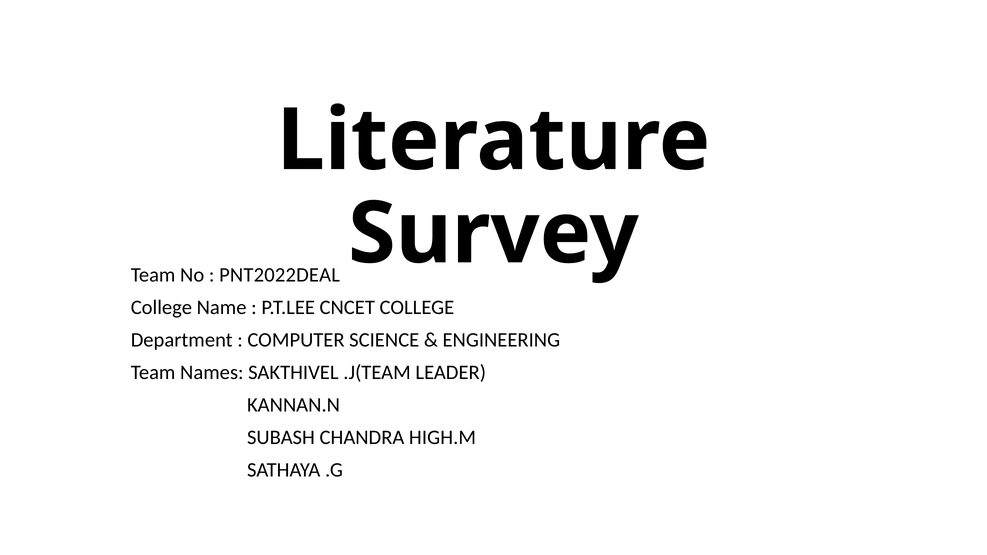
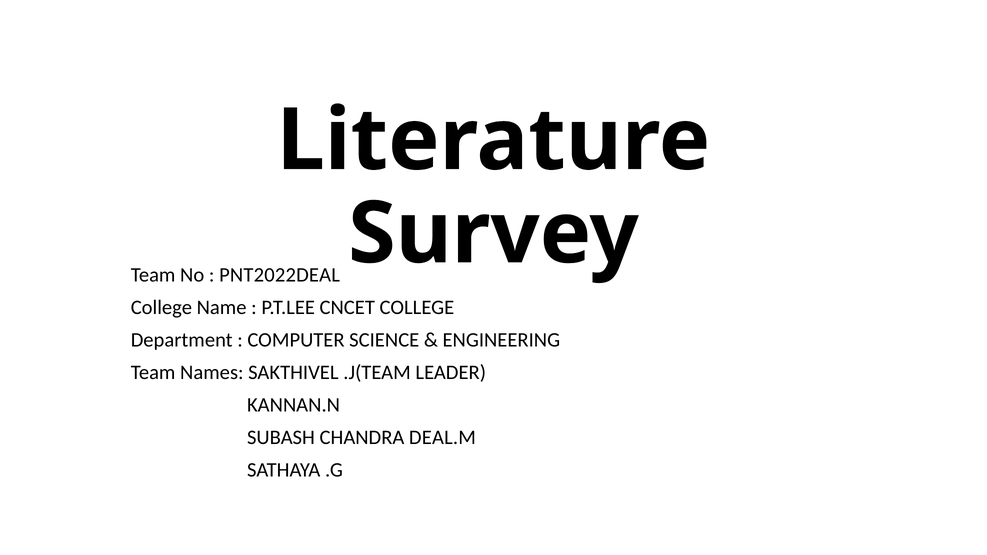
HIGH.M: HIGH.M -> DEAL.M (442, 437)
